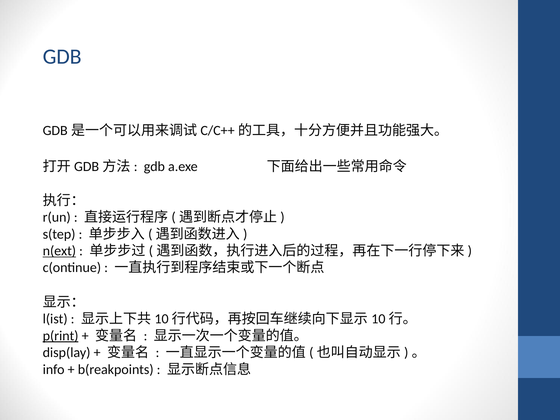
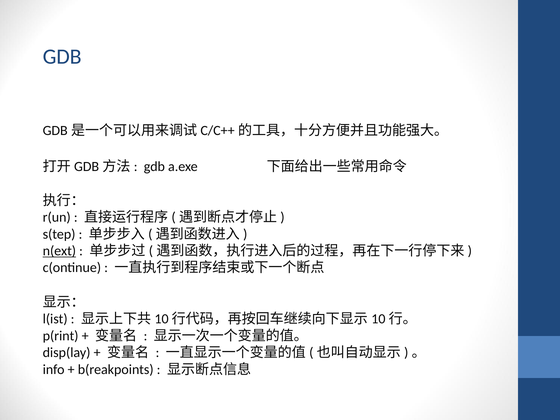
p(rint underline: present -> none (61, 336)
